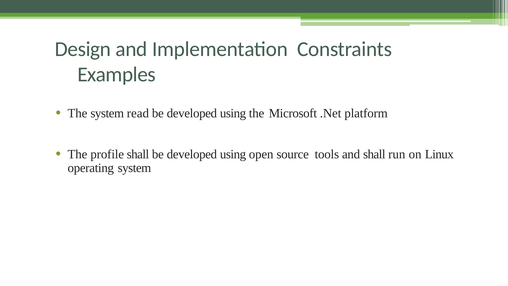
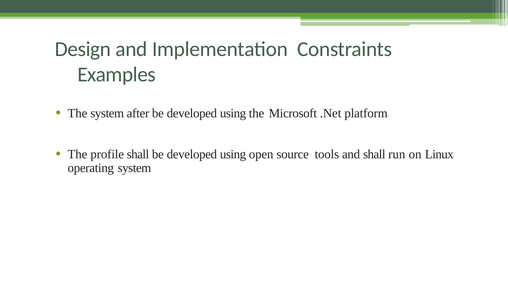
read: read -> after (138, 113)
